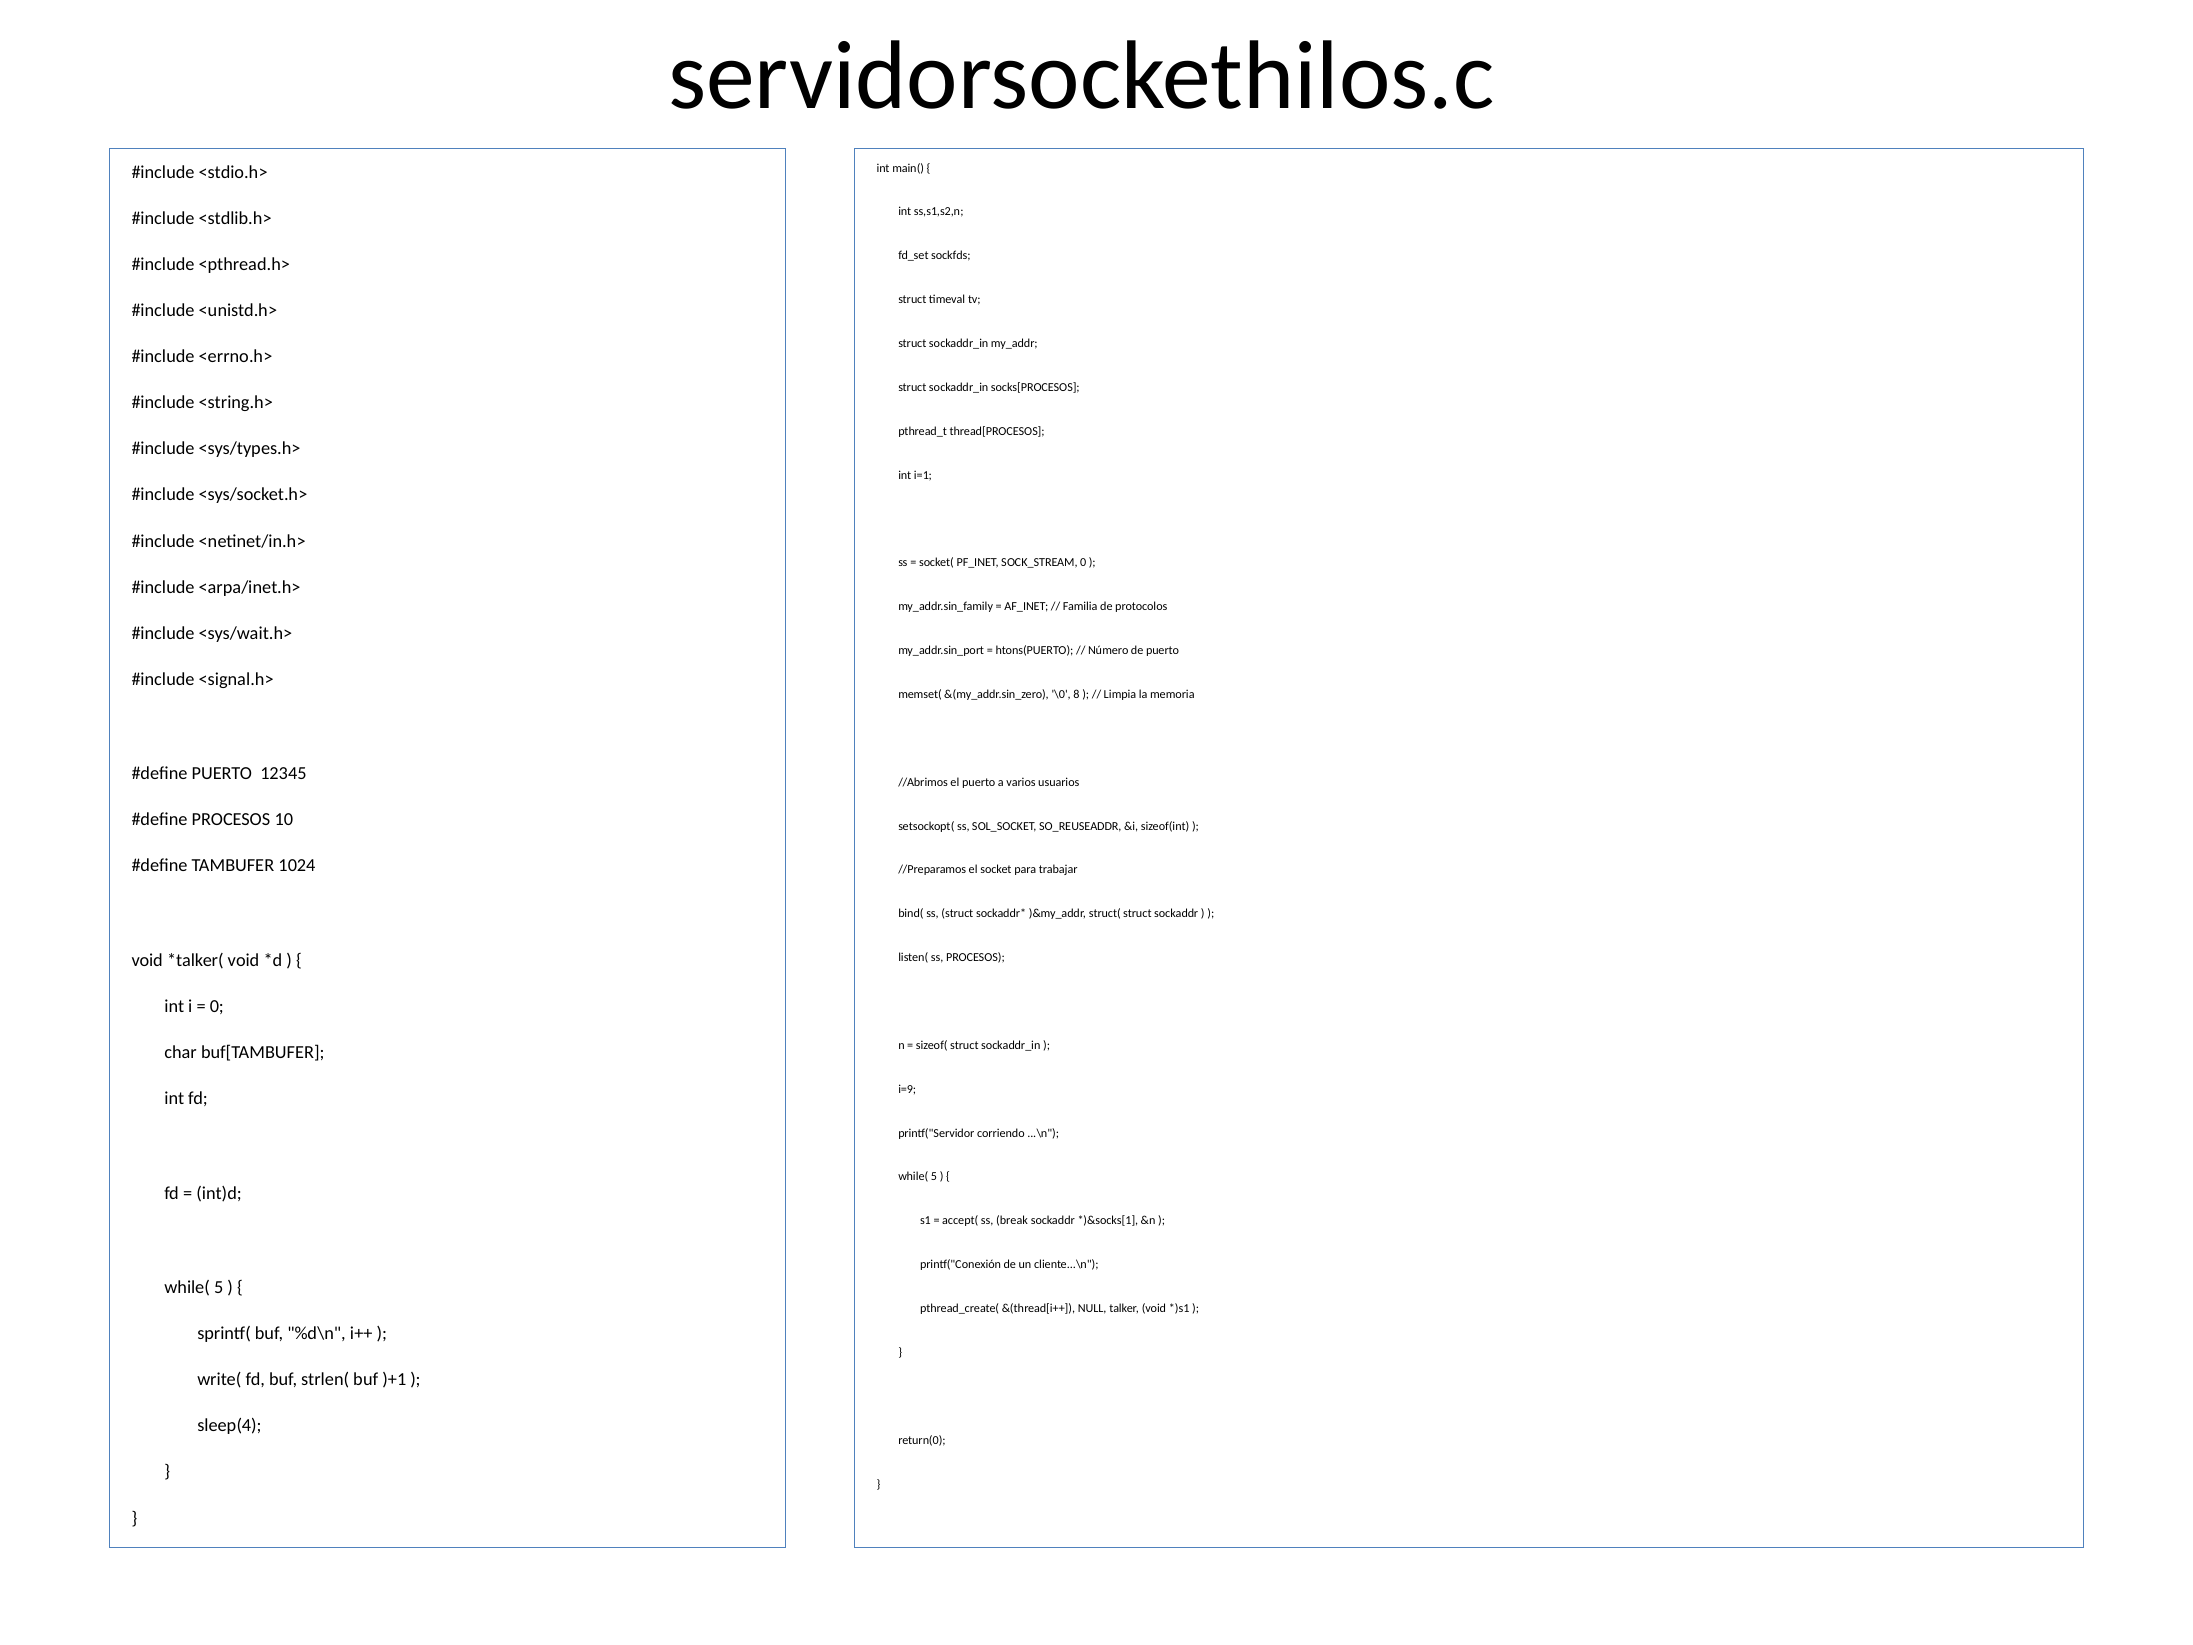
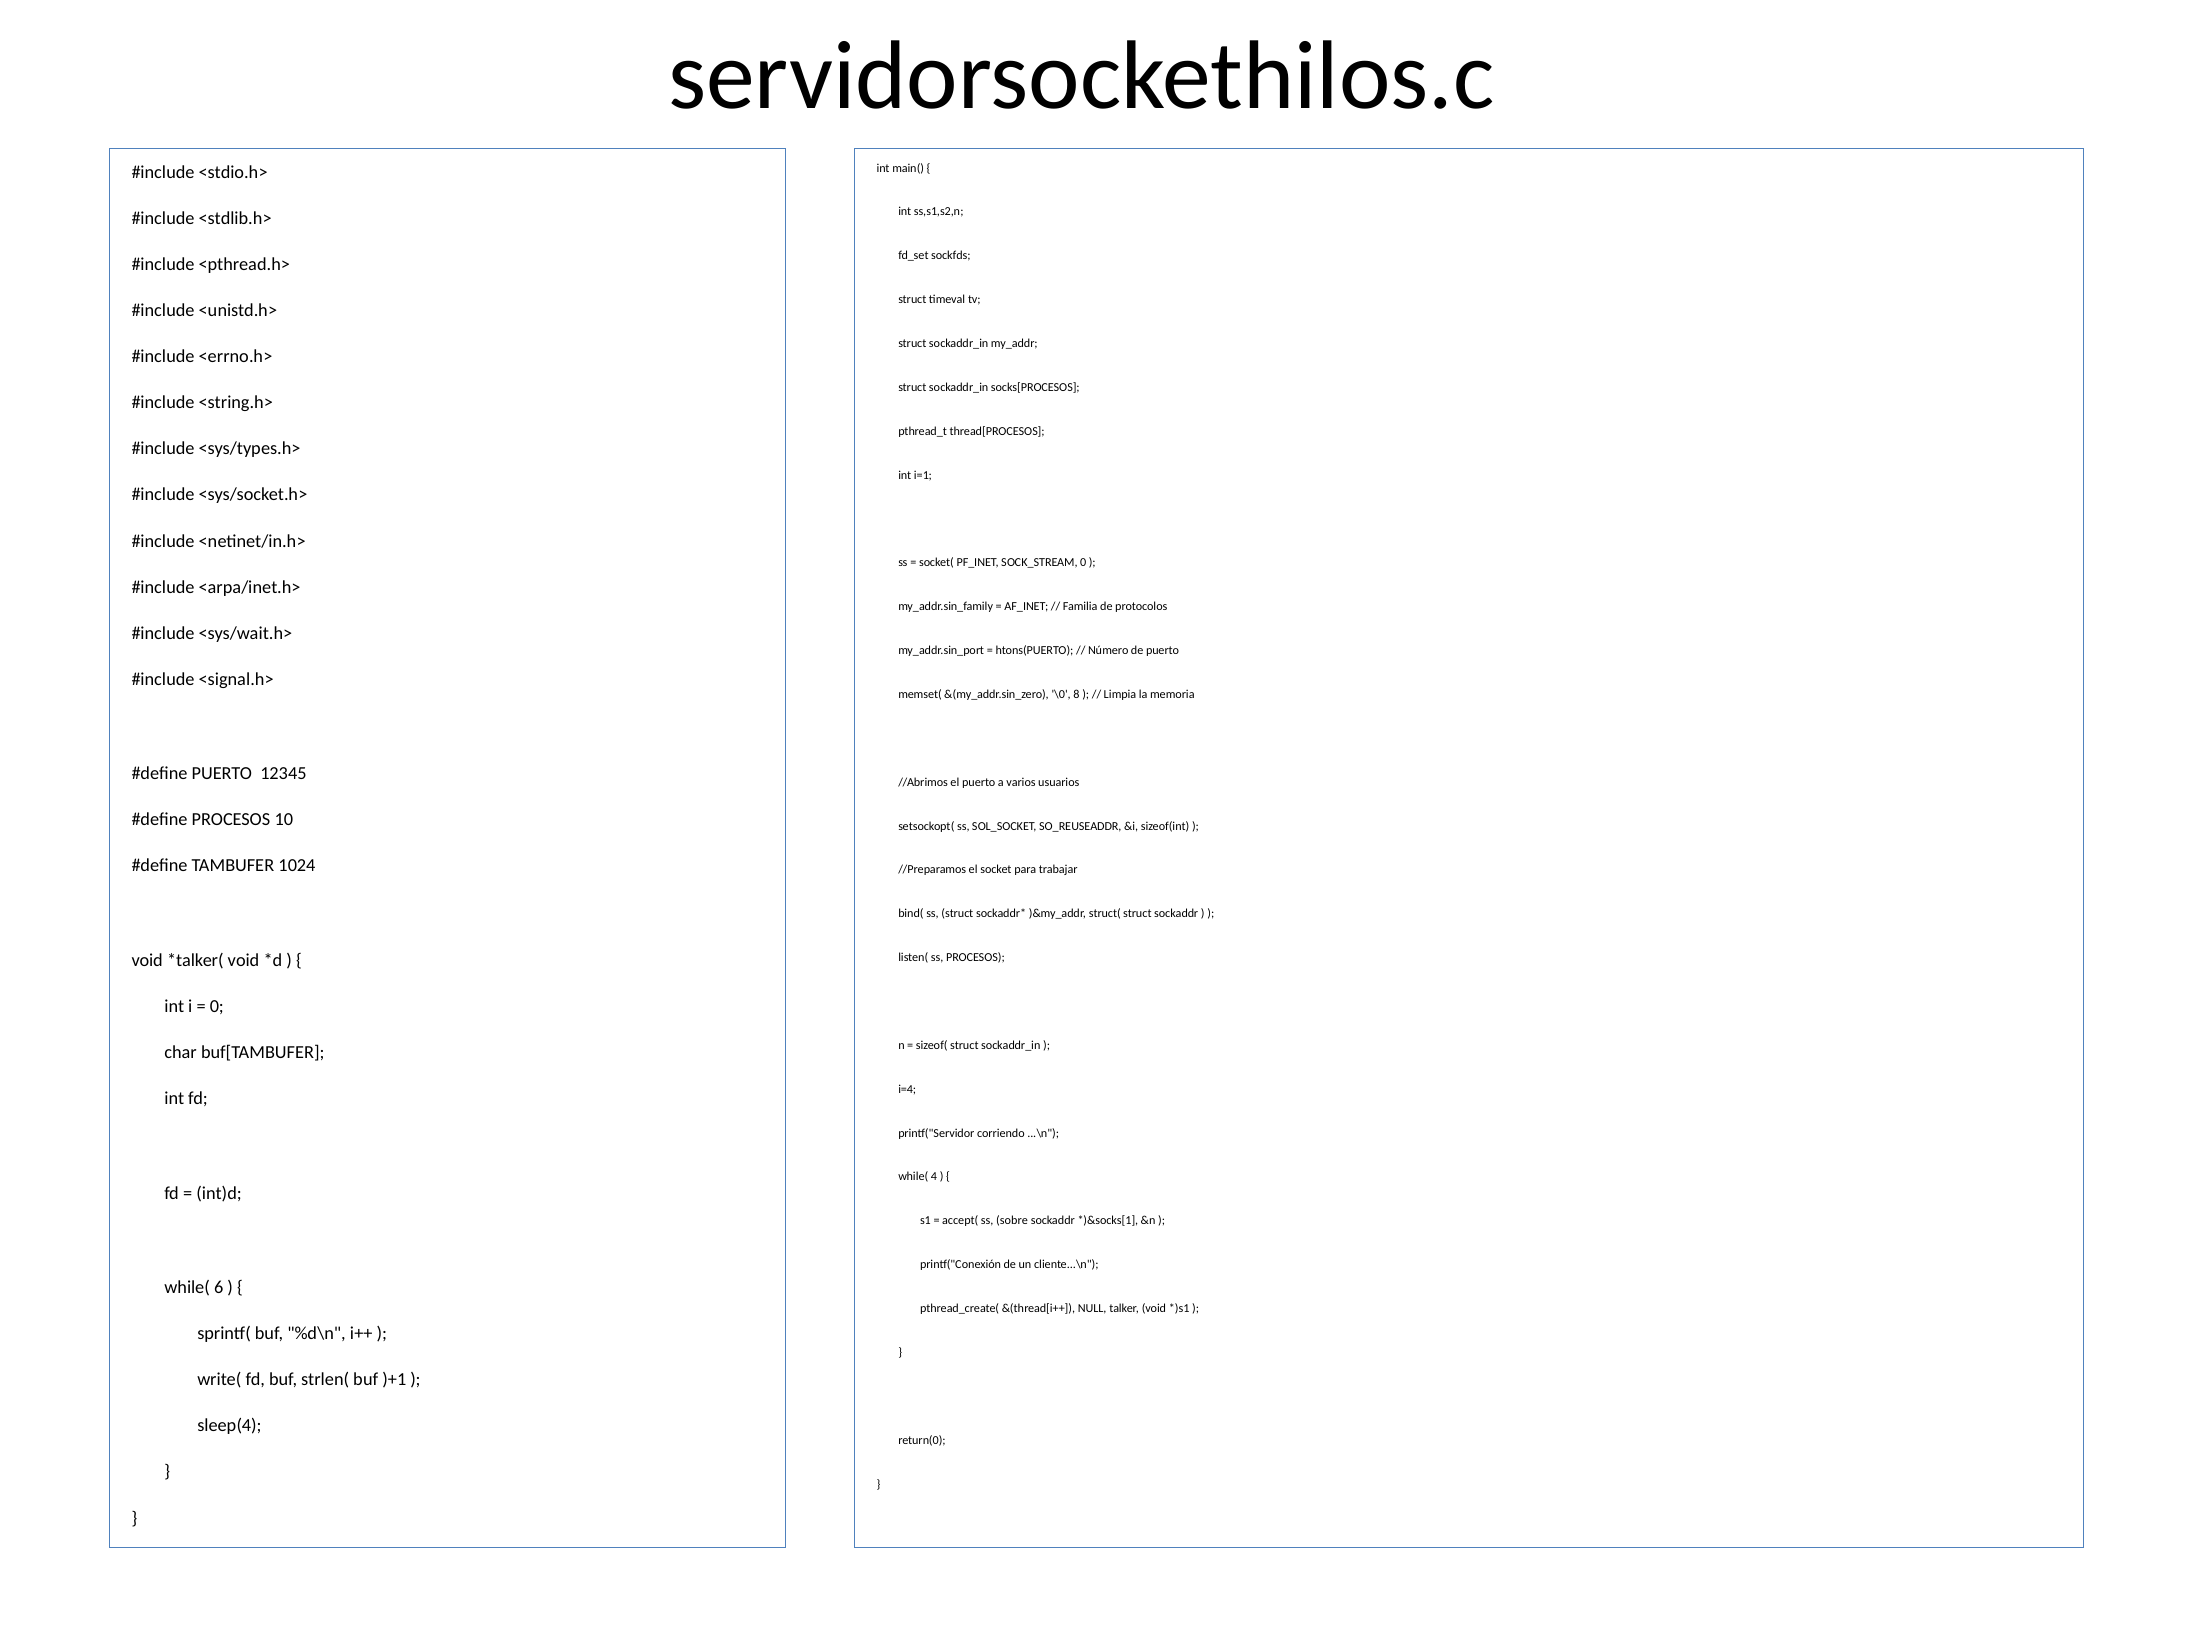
i=9: i=9 -> i=4 (907, 1089)
5: 5 -> 4 (934, 1177)
break: break -> sobre (1012, 1221)
5: 5 -> 6 (219, 1287)
